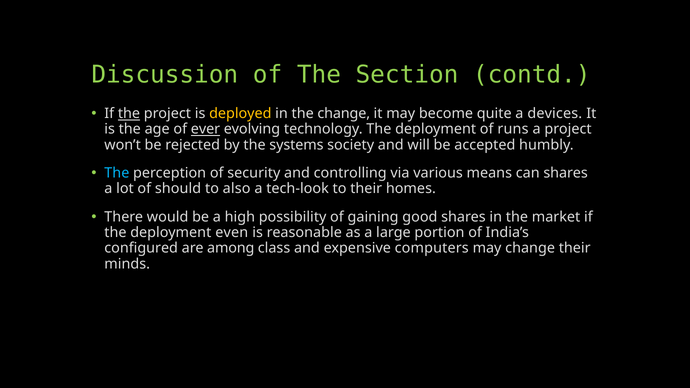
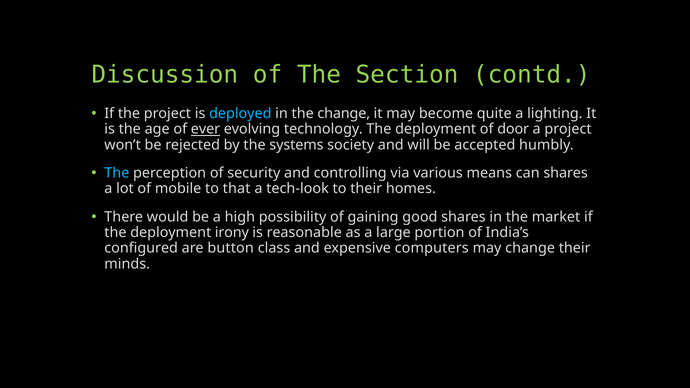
the underline: present -> none (129, 114)
deployed colour: yellow -> light blue (240, 114)
devices: devices -> lighting (555, 114)
runs: runs -> door (513, 129)
should: should -> mobile (178, 189)
also: also -> that (237, 189)
even: even -> irony (232, 233)
among: among -> button (231, 248)
